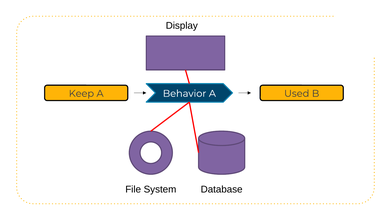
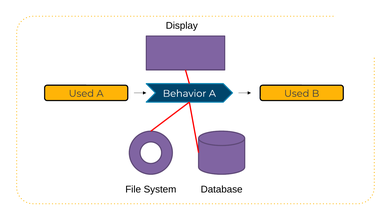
Keep: Keep -> Used (81, 94)
